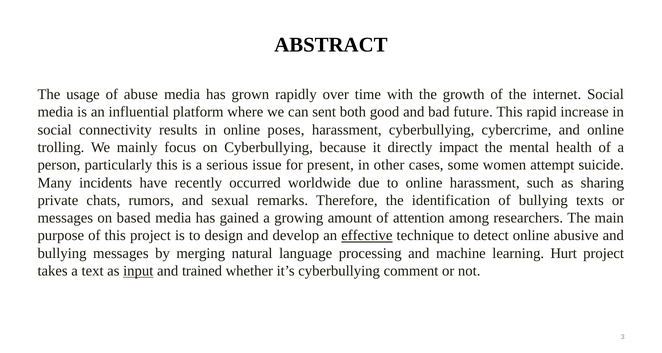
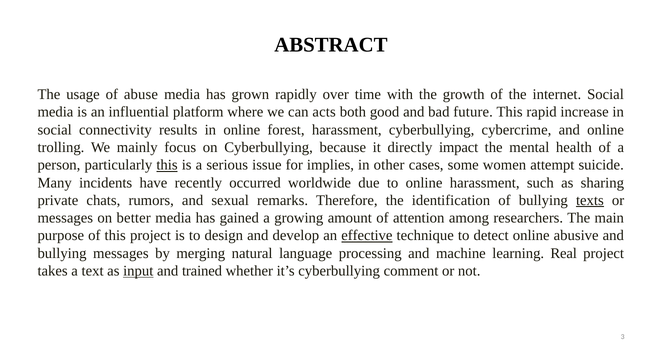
sent: sent -> acts (324, 112)
poses: poses -> forest (286, 130)
this underline: none -> present (167, 165)
present: present -> implies (330, 165)
texts underline: none -> present (590, 200)
based: based -> better (134, 218)
Hurt: Hurt -> Real (564, 253)
